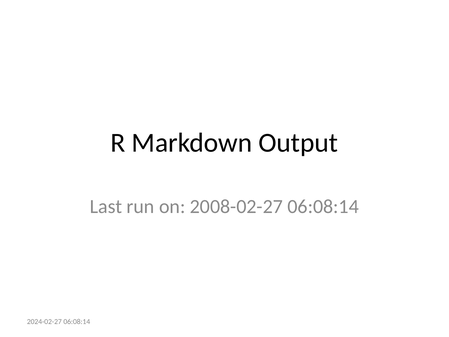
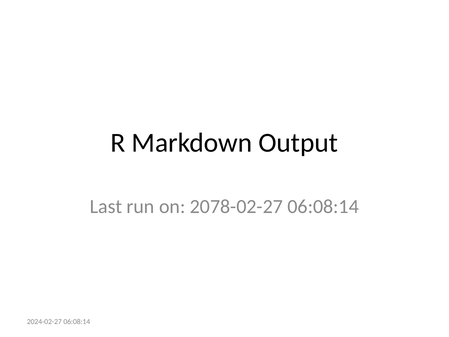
2008-02-27: 2008-02-27 -> 2078-02-27 (236, 206)
